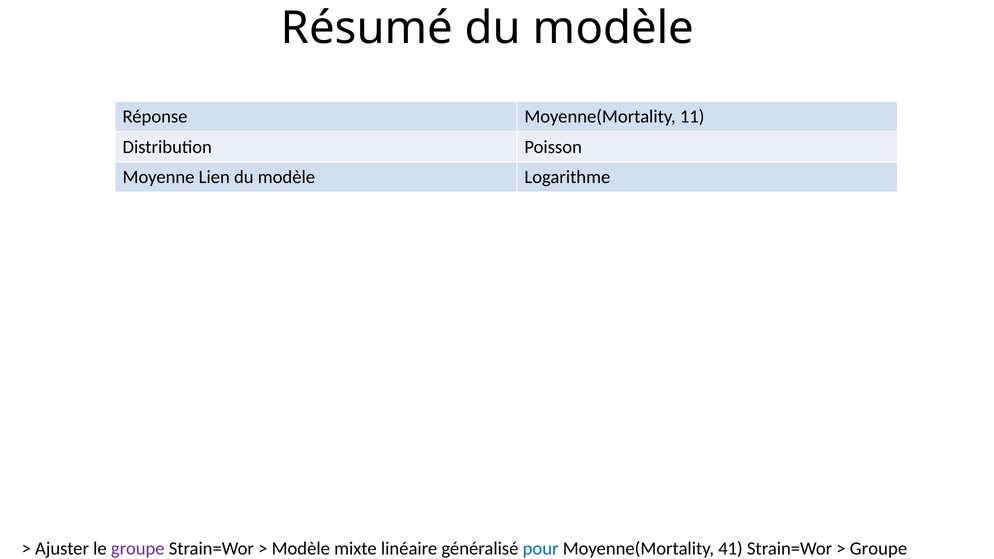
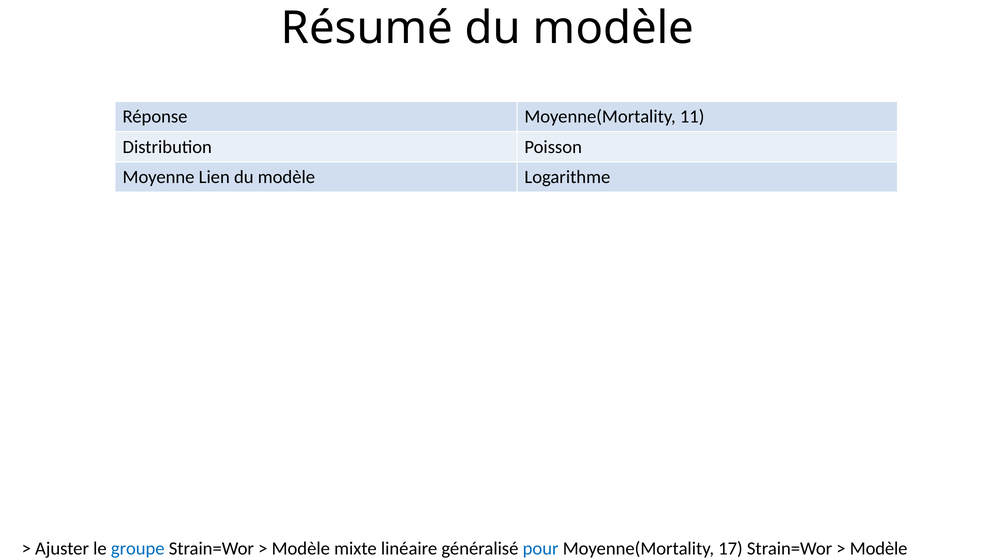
groupe colour: purple -> blue (138, 549)
41: 41 -> 17 (731, 549)
Groupe: Groupe -> Modèle (879, 549)
